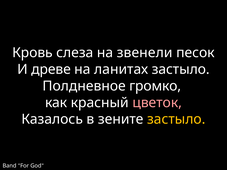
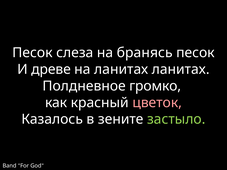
Кровь: Кровь -> Песок (32, 53)
звенели: звенели -> бранясь (145, 53)
ланитах застыло: застыло -> ланитах (181, 69)
застыло colour: yellow -> light green (176, 119)
